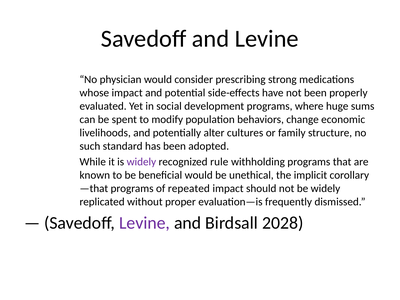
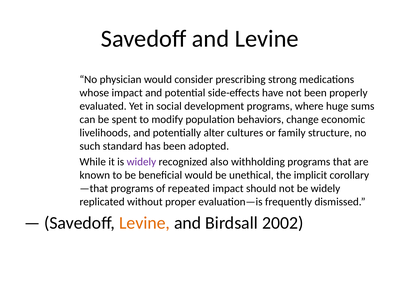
rule: rule -> also (219, 162)
Levine colour: purple -> orange (145, 223)
2028: 2028 -> 2002 (283, 223)
